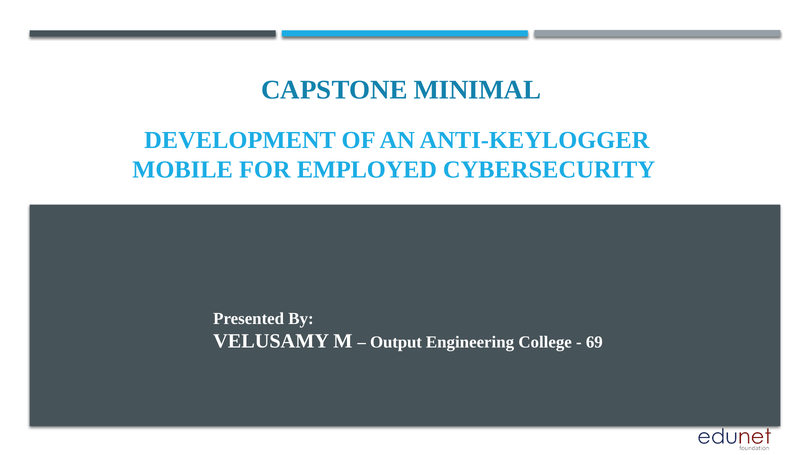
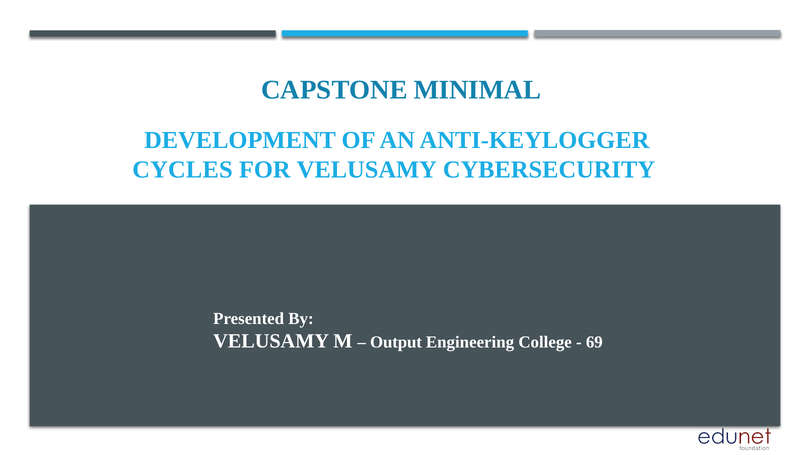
MOBILE: MOBILE -> CYCLES (182, 170)
FOR EMPLOYED: EMPLOYED -> VELUSAMY (367, 170)
